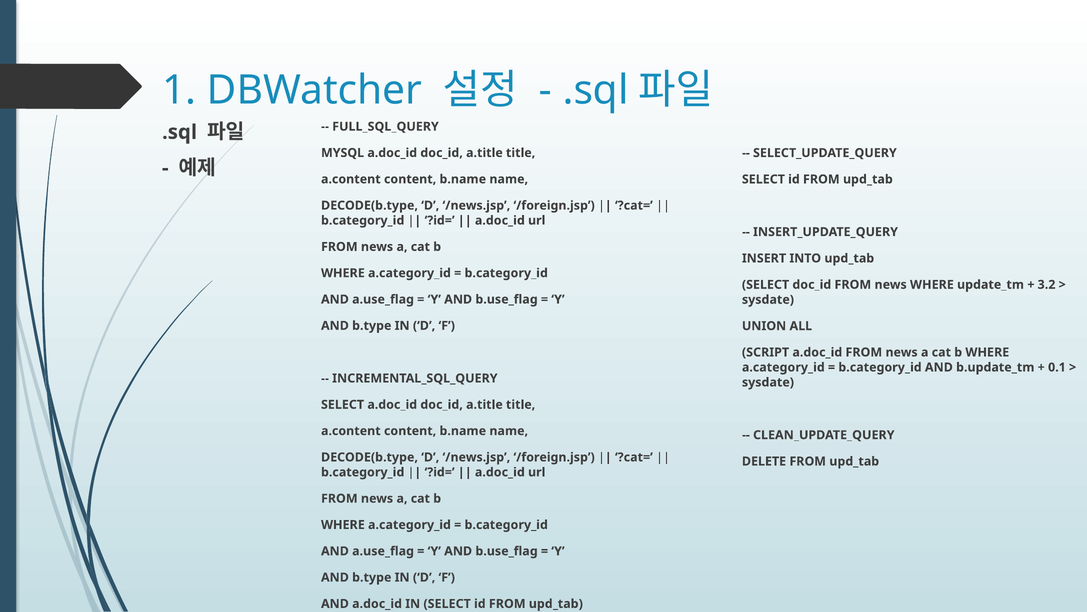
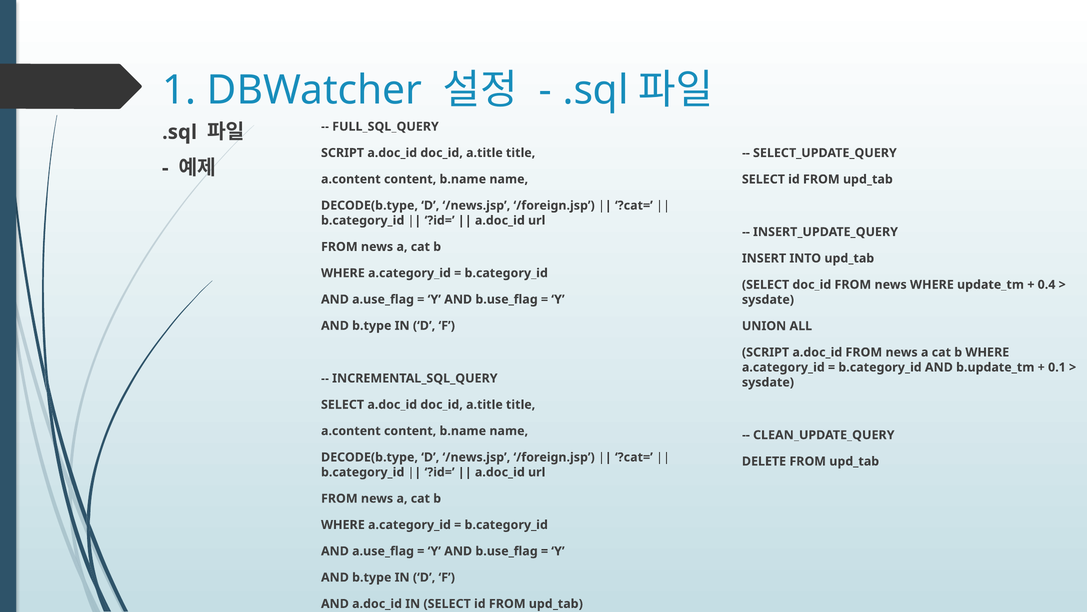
MYSQL: MYSQL -> SCRIPT (343, 153)
3.2: 3.2 -> 0.4 (1047, 284)
